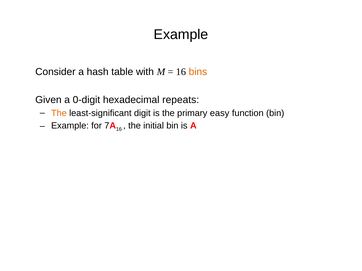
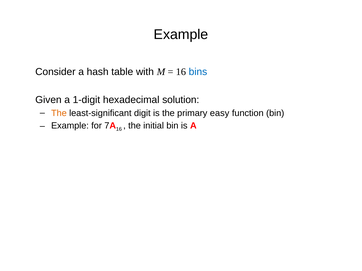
bins colour: orange -> blue (198, 72)
0-digit: 0-digit -> 1-digit (86, 100)
repeats: repeats -> solution (181, 100)
